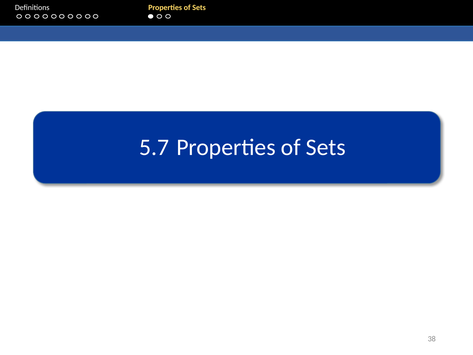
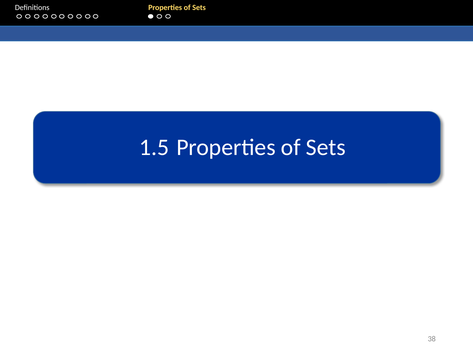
5.7: 5.7 -> 1.5 (154, 147)
